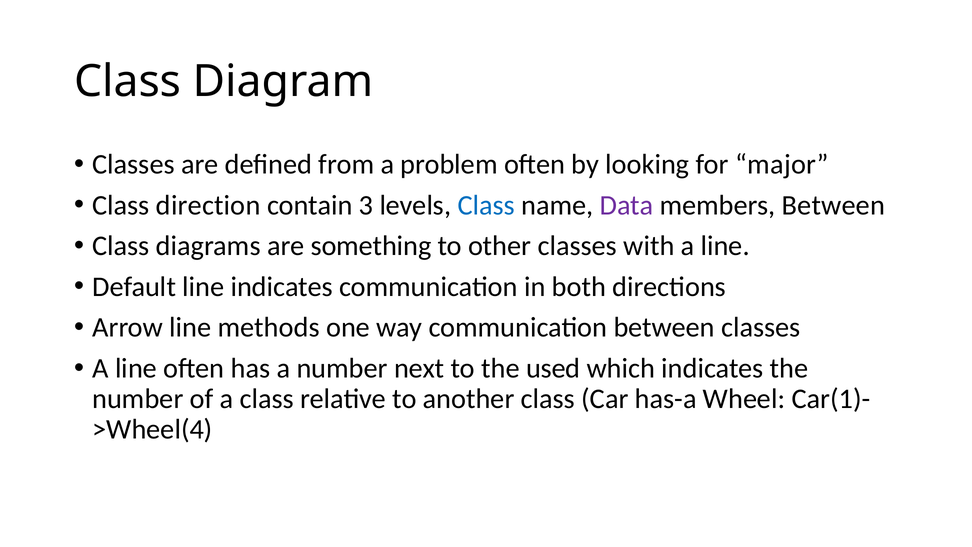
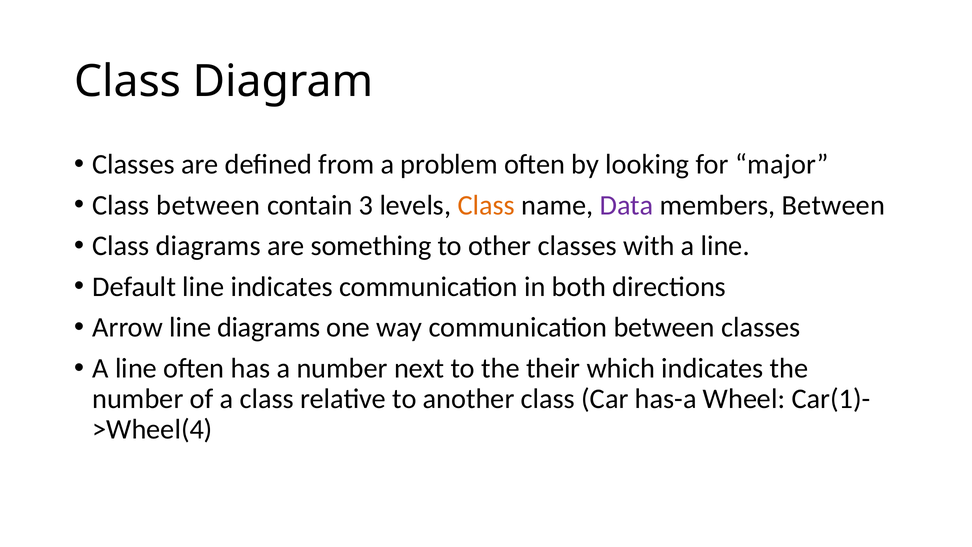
Class direction: direction -> between (208, 205)
Class colour: blue -> orange (486, 205)
line methods: methods -> diagrams (269, 327)
used: used -> their (553, 368)
